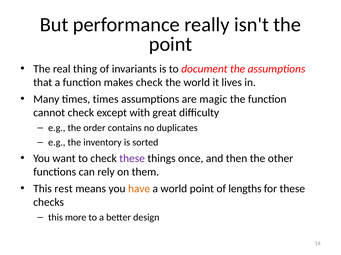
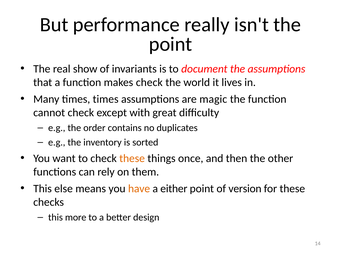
thing: thing -> show (85, 69)
these colour: purple -> orange (132, 159)
rest: rest -> else (64, 189)
a world: world -> either (174, 189)
lengths: lengths -> version (245, 189)
